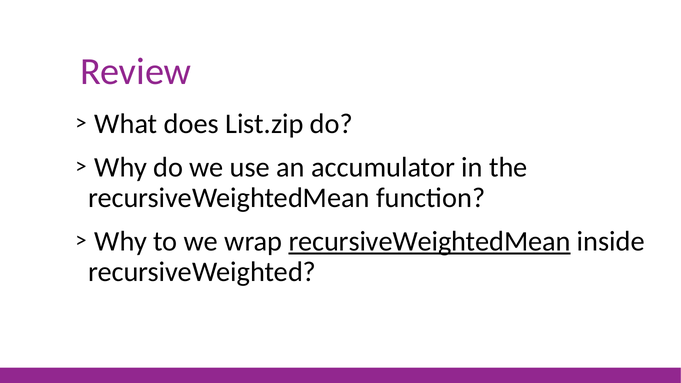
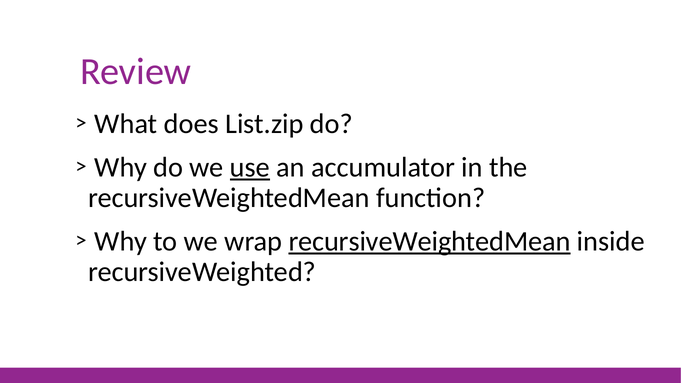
use underline: none -> present (250, 167)
